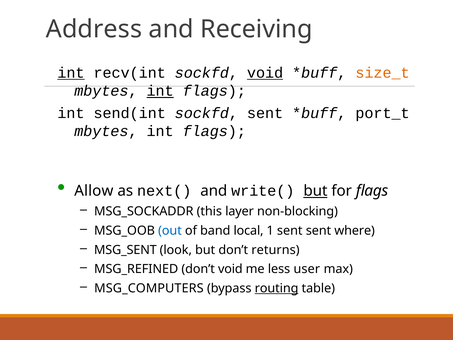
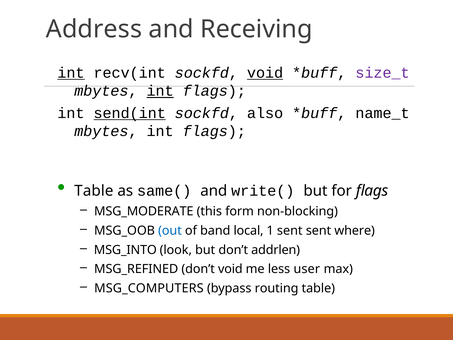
size_t colour: orange -> purple (383, 73)
send(int underline: none -> present (130, 113)
sockfd sent: sent -> also (265, 113)
port_t: port_t -> name_t (383, 113)
Allow: Allow -> Table (94, 191)
next(: next( -> same( (164, 191)
but underline: present -> none (315, 191)
MSG_SOCKADDR: MSG_SOCKADDR -> MSG_MODERATE (144, 211)
layer: layer -> form (240, 211)
MSG_SENT: MSG_SENT -> MSG_INTO (125, 250)
returns: returns -> addrlen (276, 250)
routing underline: present -> none (277, 288)
